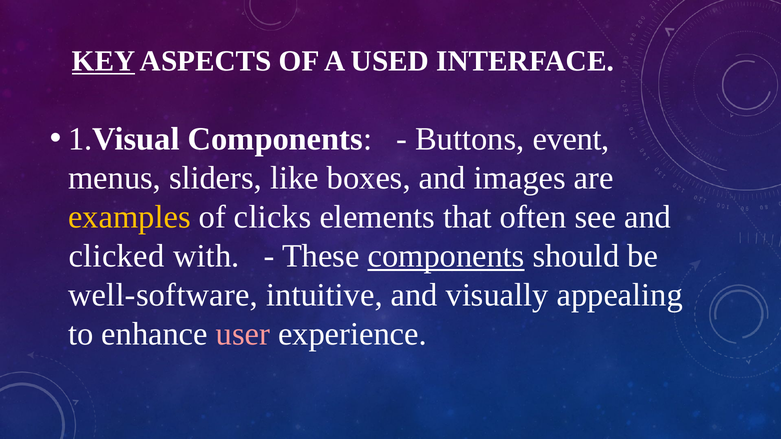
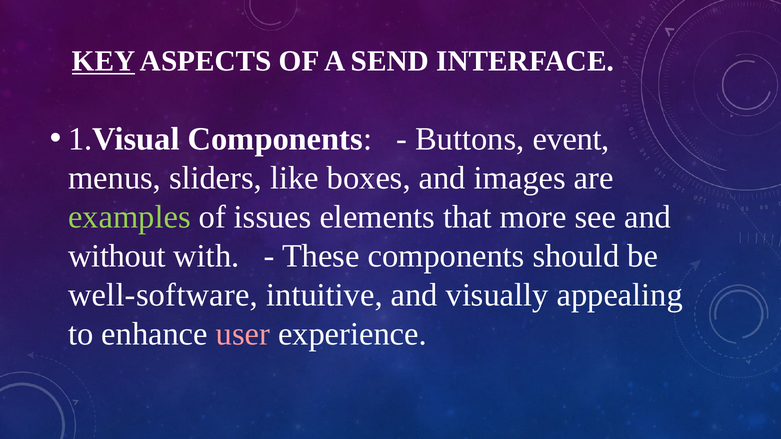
USED: USED -> SEND (390, 61)
examples colour: yellow -> light green (129, 217)
clicks: clicks -> issues (273, 217)
often: often -> more (533, 217)
clicked: clicked -> without (117, 256)
components underline: present -> none (446, 256)
